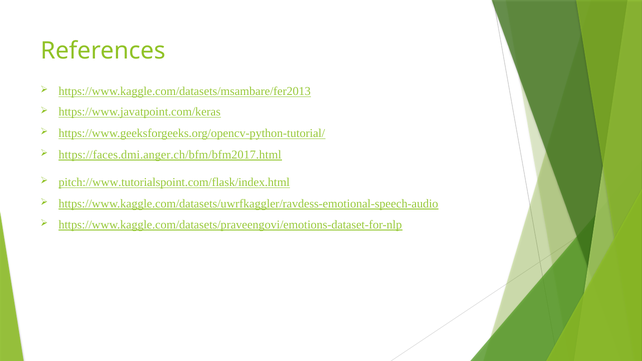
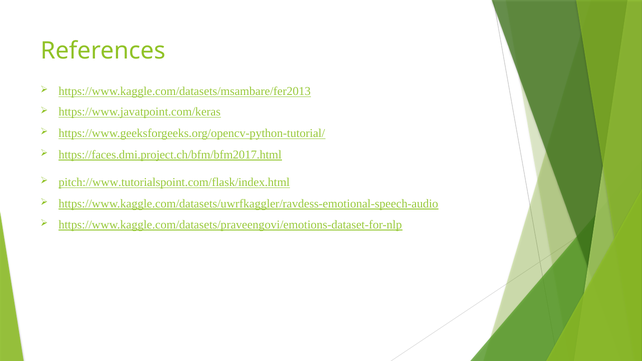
https://faces.dmi.anger.ch/bfm/bfm2017.html: https://faces.dmi.anger.ch/bfm/bfm2017.html -> https://faces.dmi.project.ch/bfm/bfm2017.html (170, 155)
